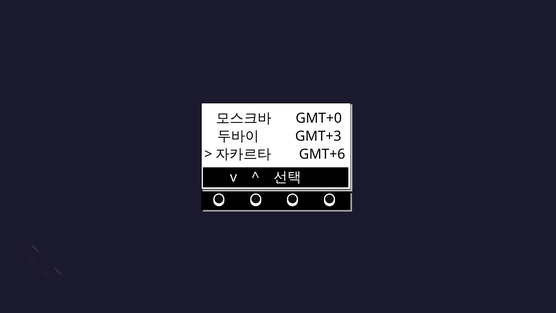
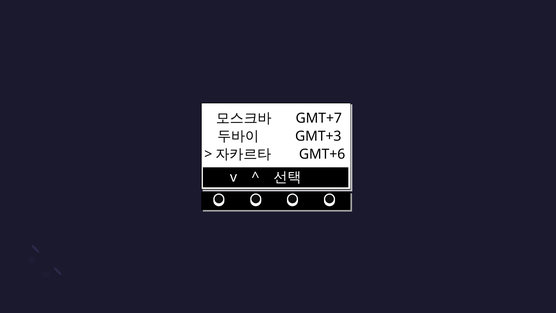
GMT+0: GMT+0 -> GMT+7 (319, 118)
